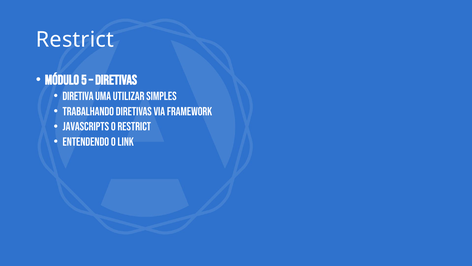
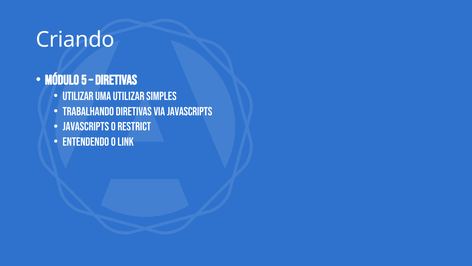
Restrict: Restrict -> Criando (75, 40)
Diretiva: Diretiva -> Utilizar (78, 96)
via framework: framework -> javascripts (190, 111)
